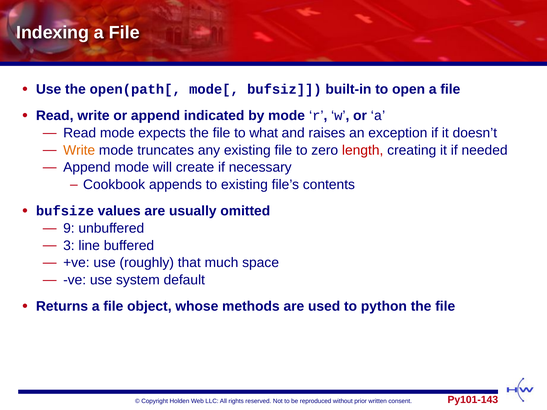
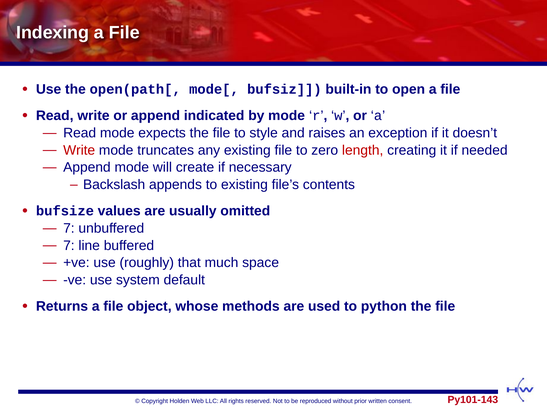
what: what -> style (264, 133)
Write colour: orange -> red (79, 150)
Cookbook: Cookbook -> Backslash (114, 185)
9: 9 -> 7 (69, 228)
3: 3 -> 7 (69, 246)
